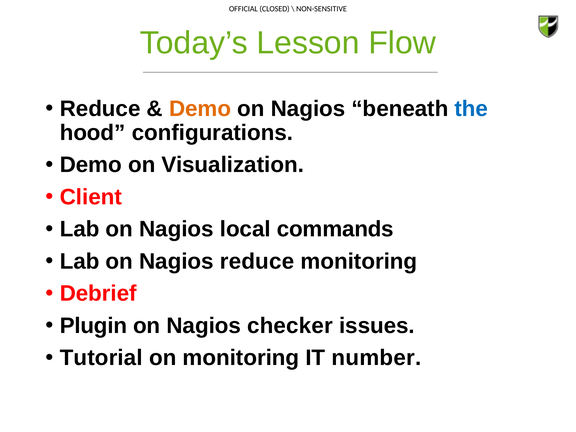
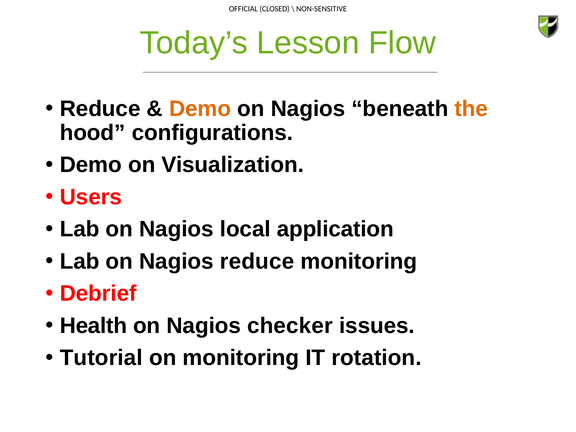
the colour: blue -> orange (471, 109)
Client: Client -> Users (91, 197)
commands: commands -> application (335, 229)
Plugin: Plugin -> Health (93, 326)
number: number -> rotation (377, 358)
